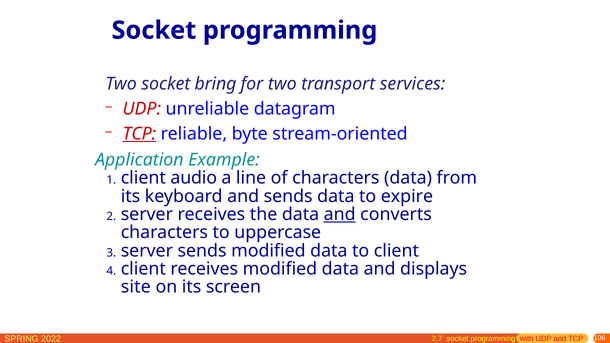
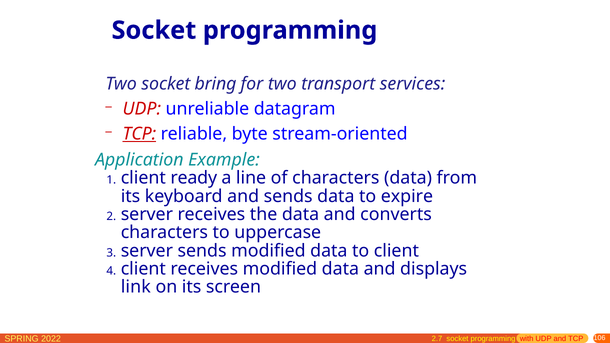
audio: audio -> ready (194, 178)
and underline: present -> none (340, 214)
site: site -> link (136, 287)
